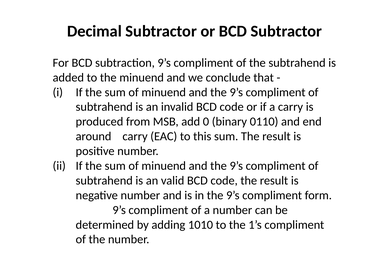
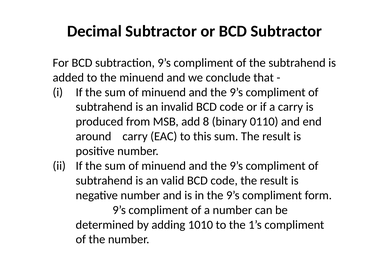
0: 0 -> 8 (206, 122)
